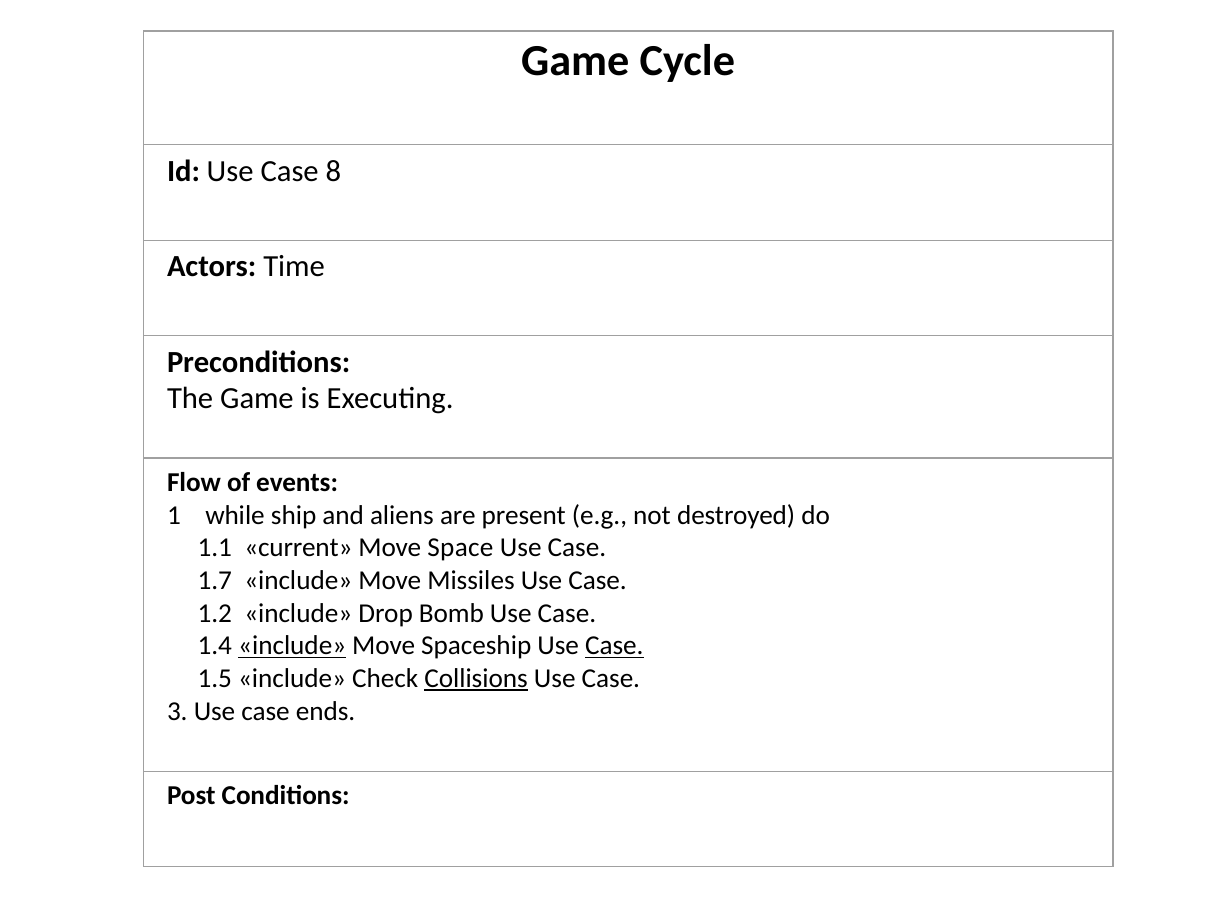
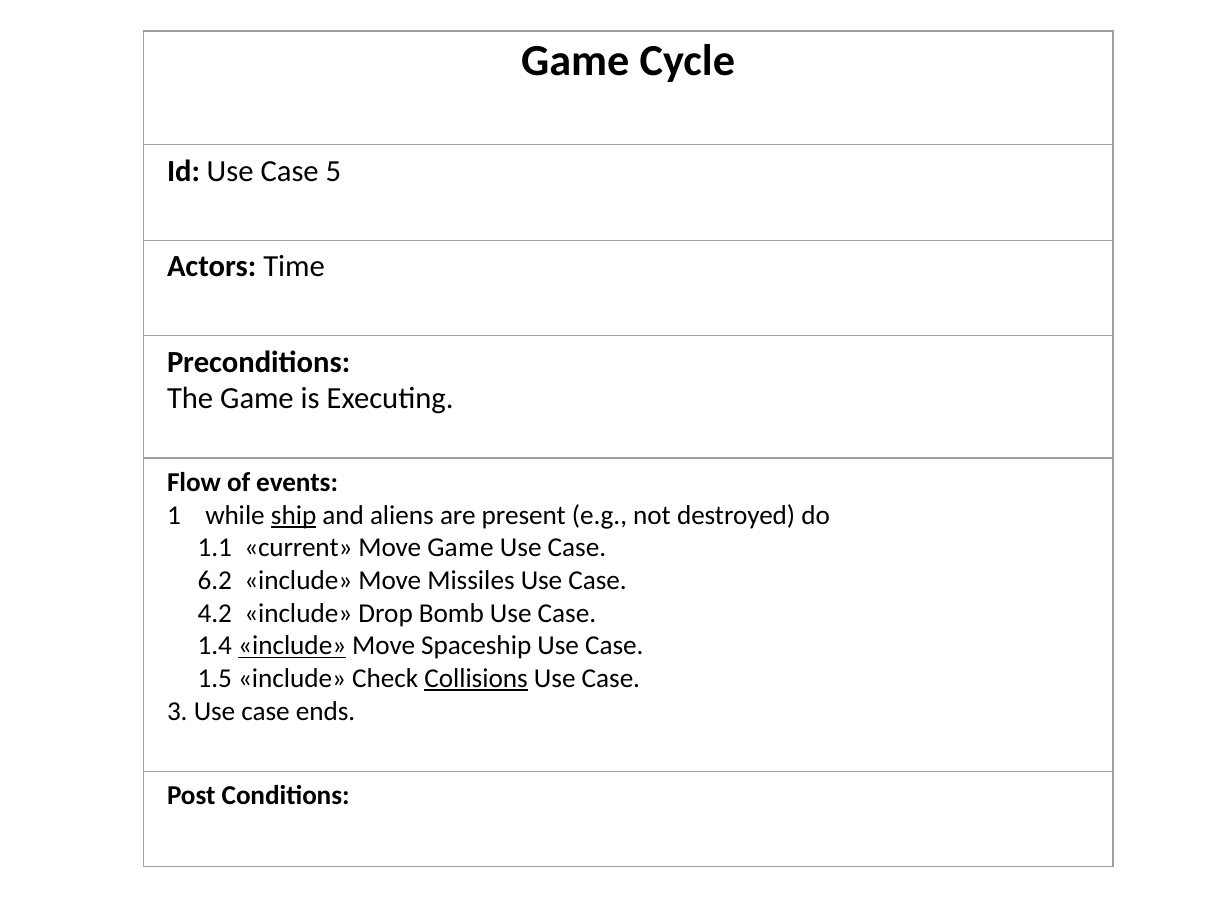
8: 8 -> 5 (333, 171)
ship underline: none -> present (294, 515)
Move Space: Space -> Game (460, 547)
1.7: 1.7 -> 6.2 (215, 580)
1.2: 1.2 -> 4.2 (215, 613)
Case underline: present -> none (614, 645)
